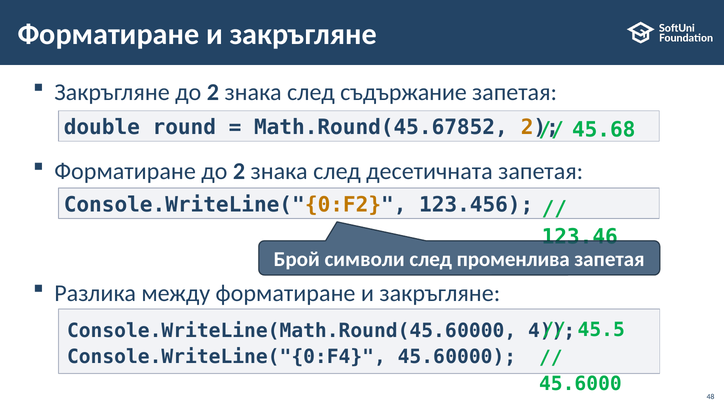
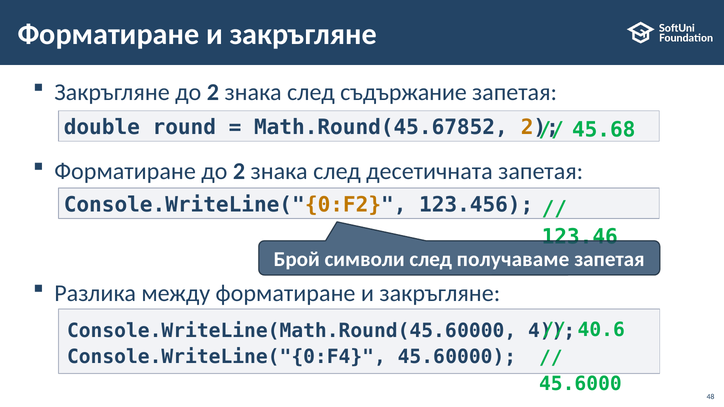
променлива: променлива -> получаваме (513, 260)
45.5: 45.5 -> 40.6 (601, 330)
